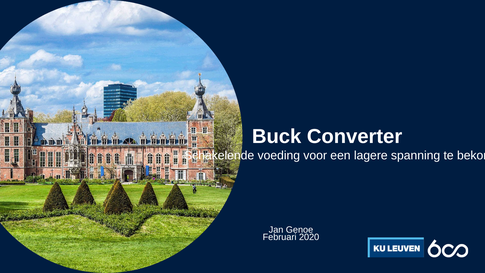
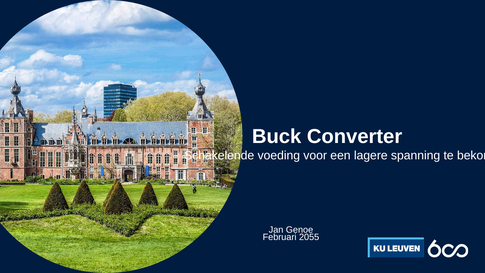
2020: 2020 -> 2055 (309, 237)
